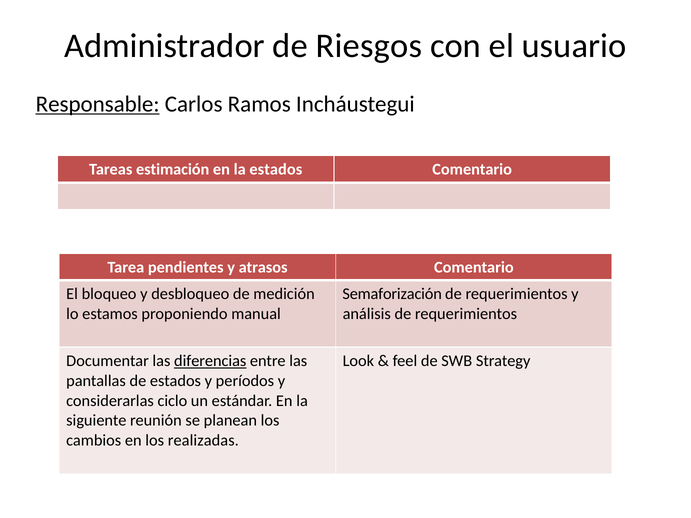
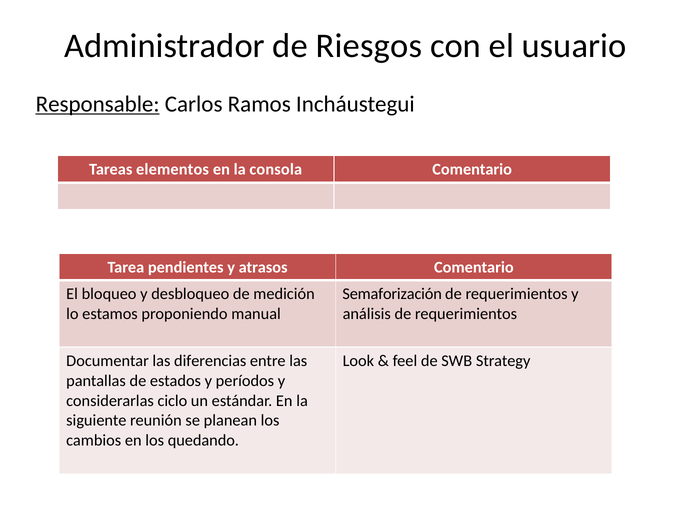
estimación: estimación -> elementos (173, 169)
la estados: estados -> consola (276, 169)
diferencias underline: present -> none (210, 361)
realizadas: realizadas -> quedando (203, 441)
